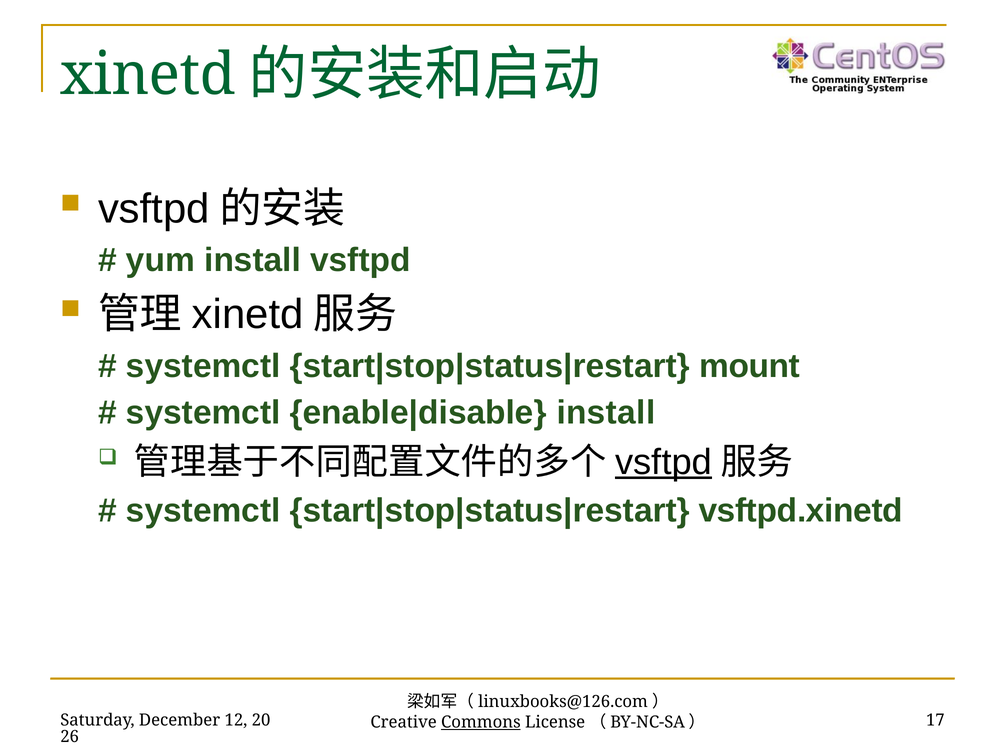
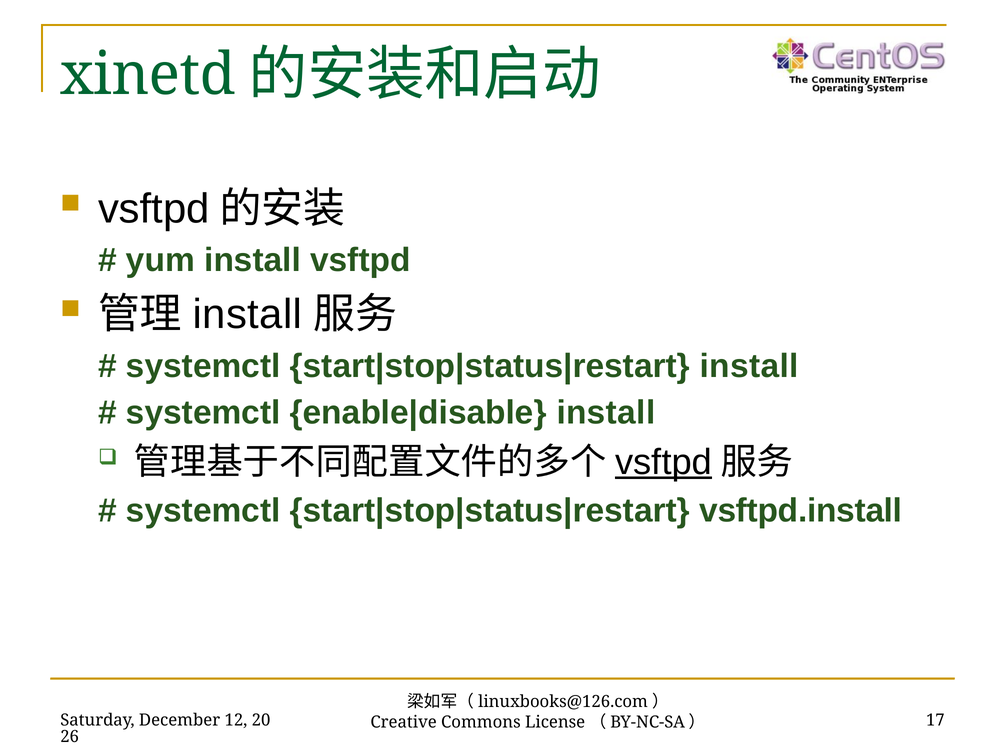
xinetd: xinetd -> install (247, 314)
mount: mount -> install (749, 366)
vsftpd.xinetd: vsftpd.xinetd -> vsftpd.install (801, 510)
Commons underline: present -> none (481, 722)
